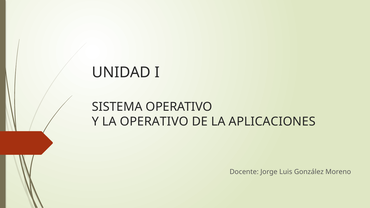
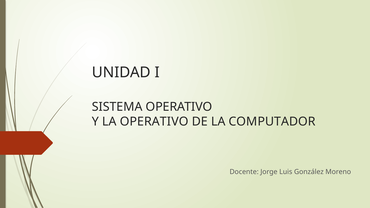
APLICACIONES: APLICACIONES -> COMPUTADOR (272, 122)
